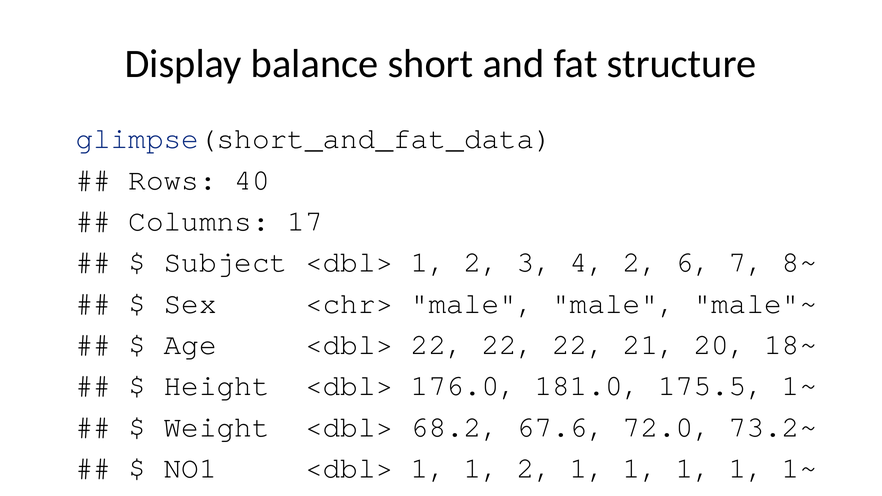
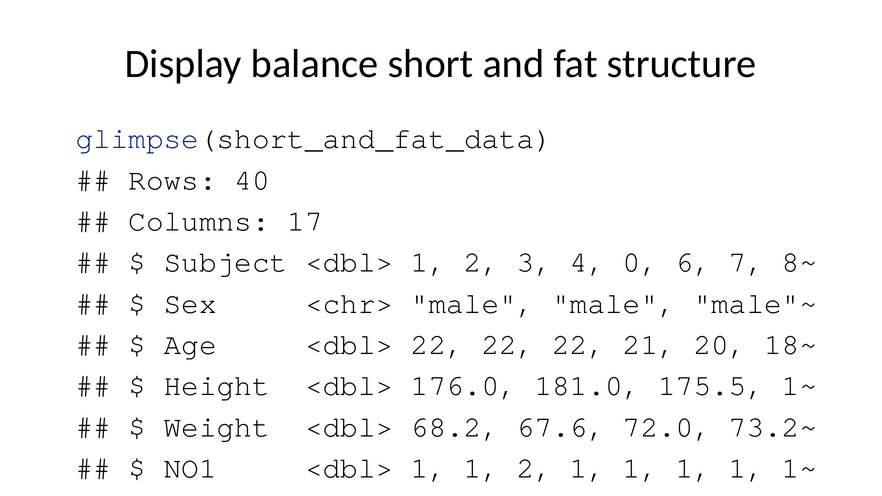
4 2: 2 -> 0 (641, 262)
